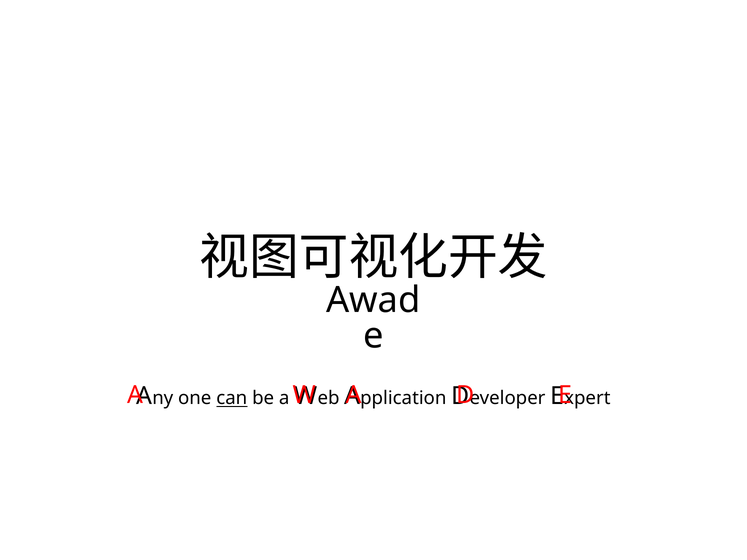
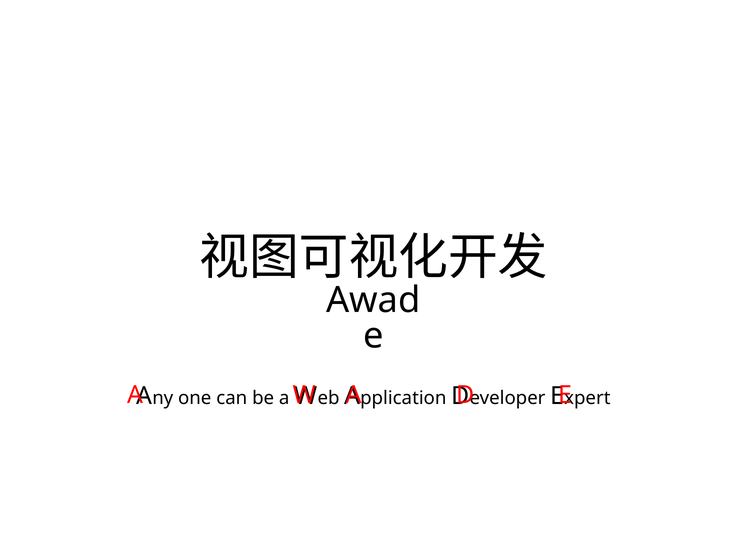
can underline: present -> none (232, 398)
